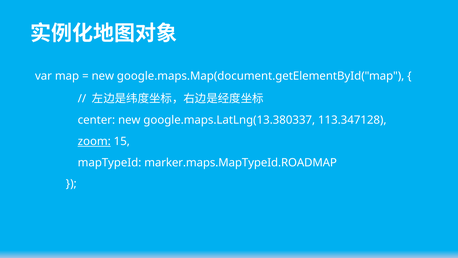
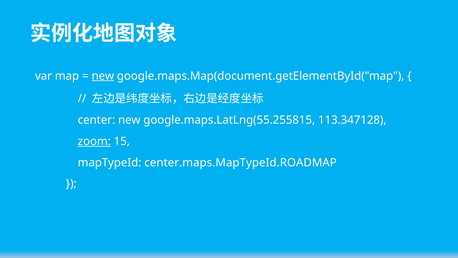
new underline: none -> present (103, 76)
google.maps.LatLng(13.380337: google.maps.LatLng(13.380337 -> google.maps.LatLng(55.255815 (229, 120)
marker.maps.MapTypeId.ROADMAP: marker.maps.MapTypeId.ROADMAP -> center.maps.MapTypeId.ROADMAP (241, 162)
